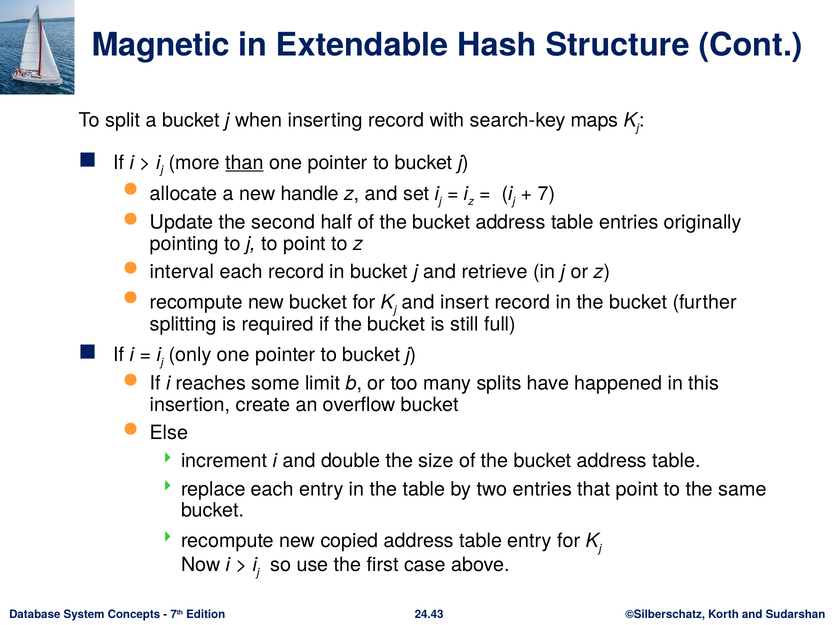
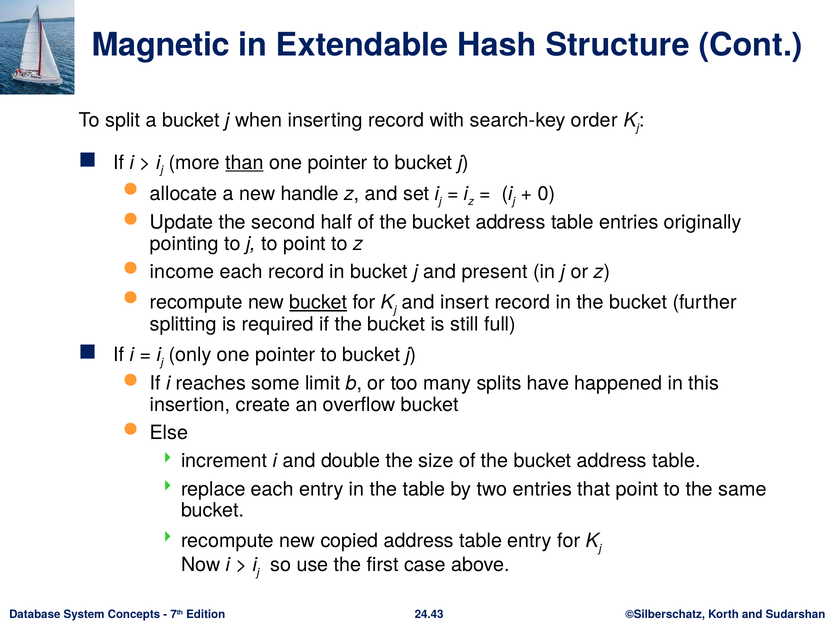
maps: maps -> order (594, 121)
7: 7 -> 0 (546, 194)
interval: interval -> income (182, 272)
retrieve: retrieve -> present (495, 272)
bucket underline: none -> present (318, 303)
